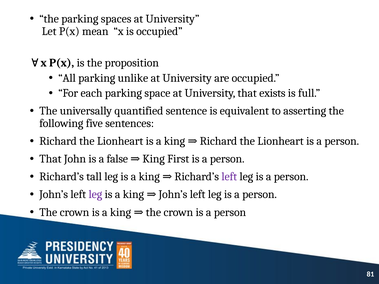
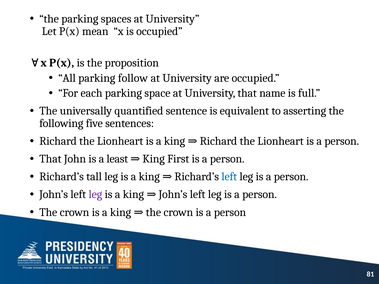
unlike: unlike -> follow (133, 78)
exists: exists -> name (272, 93)
false: false -> least (117, 159)
left colour: purple -> blue (229, 177)
